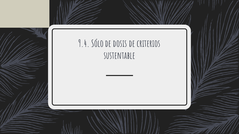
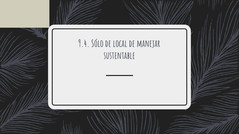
dosis: dosis -> local (120, 44)
criterios: criterios -> manejar (148, 44)
